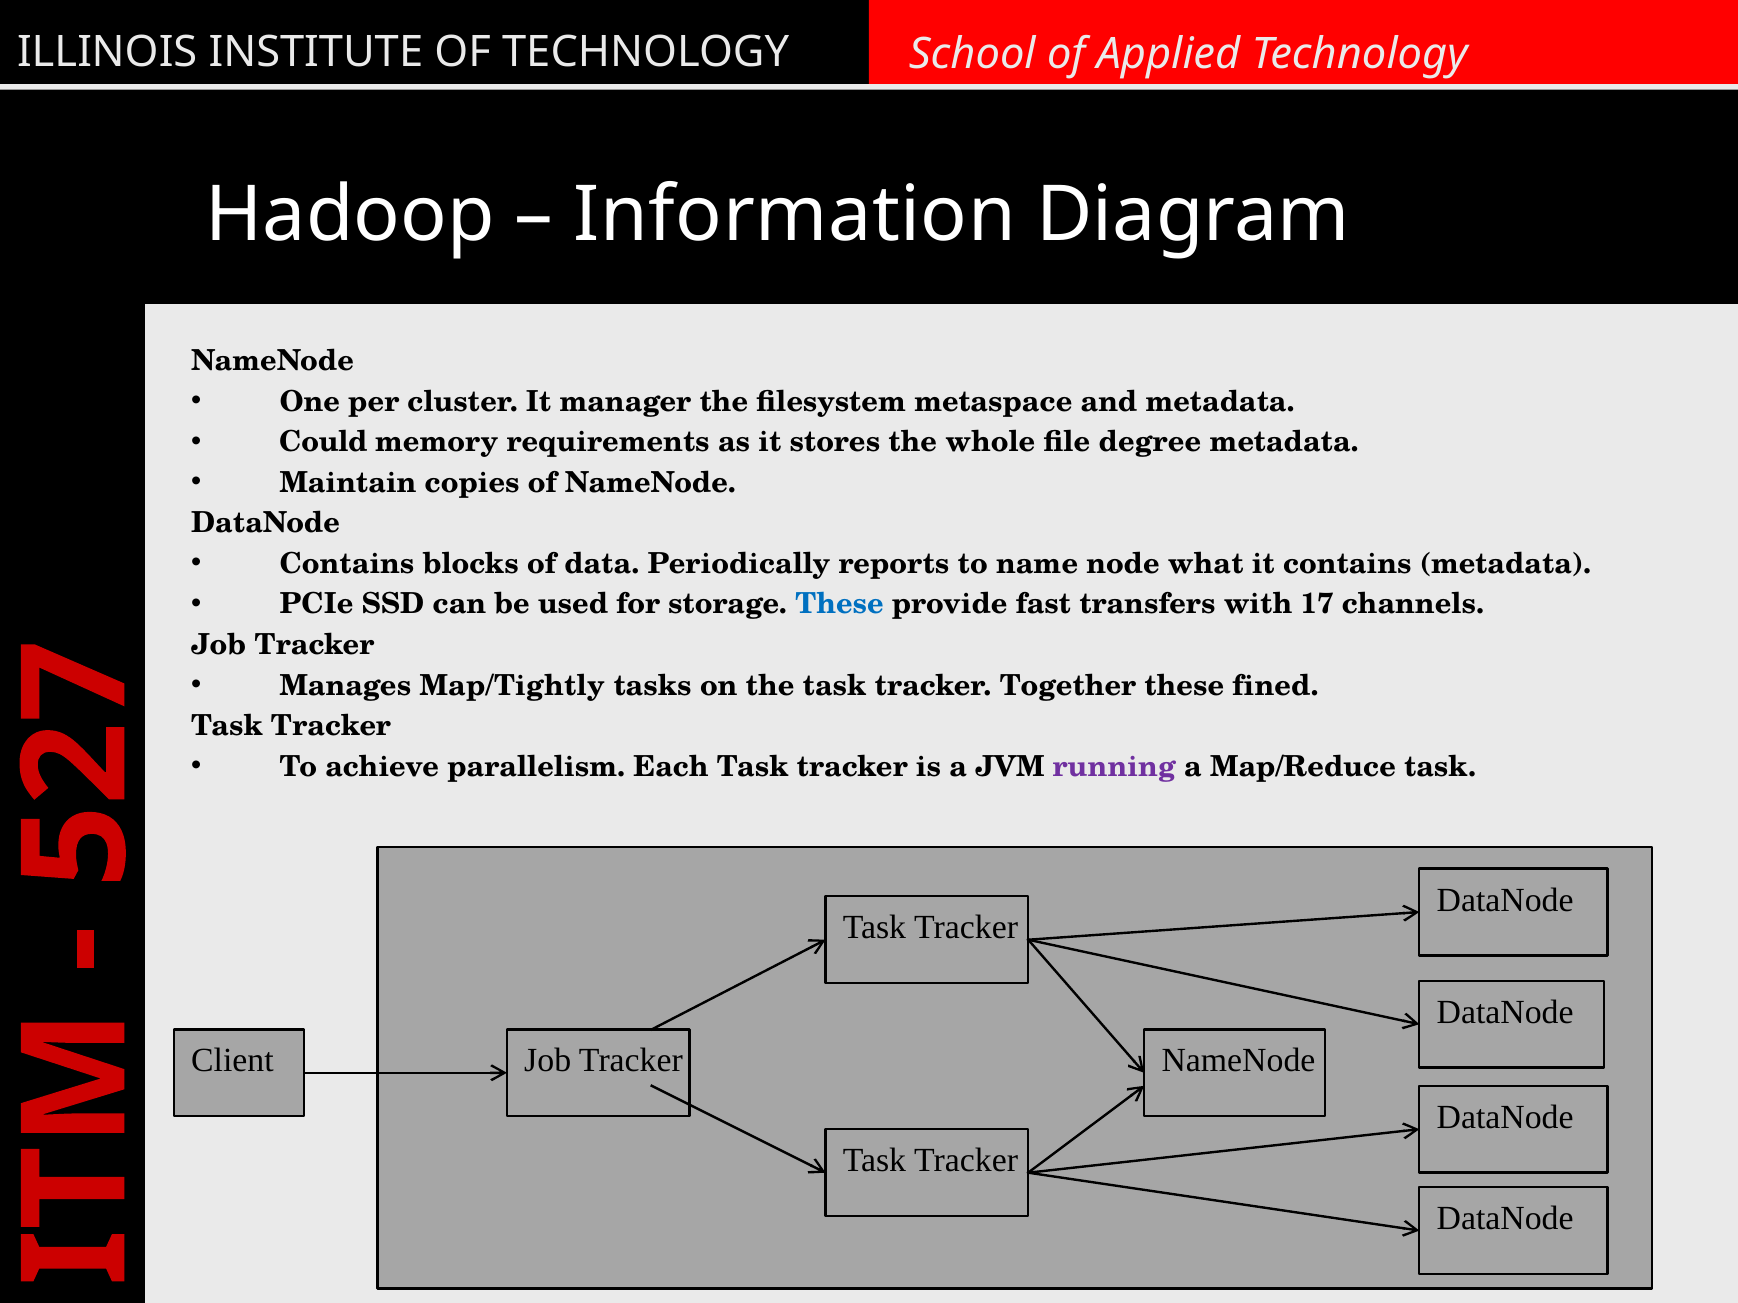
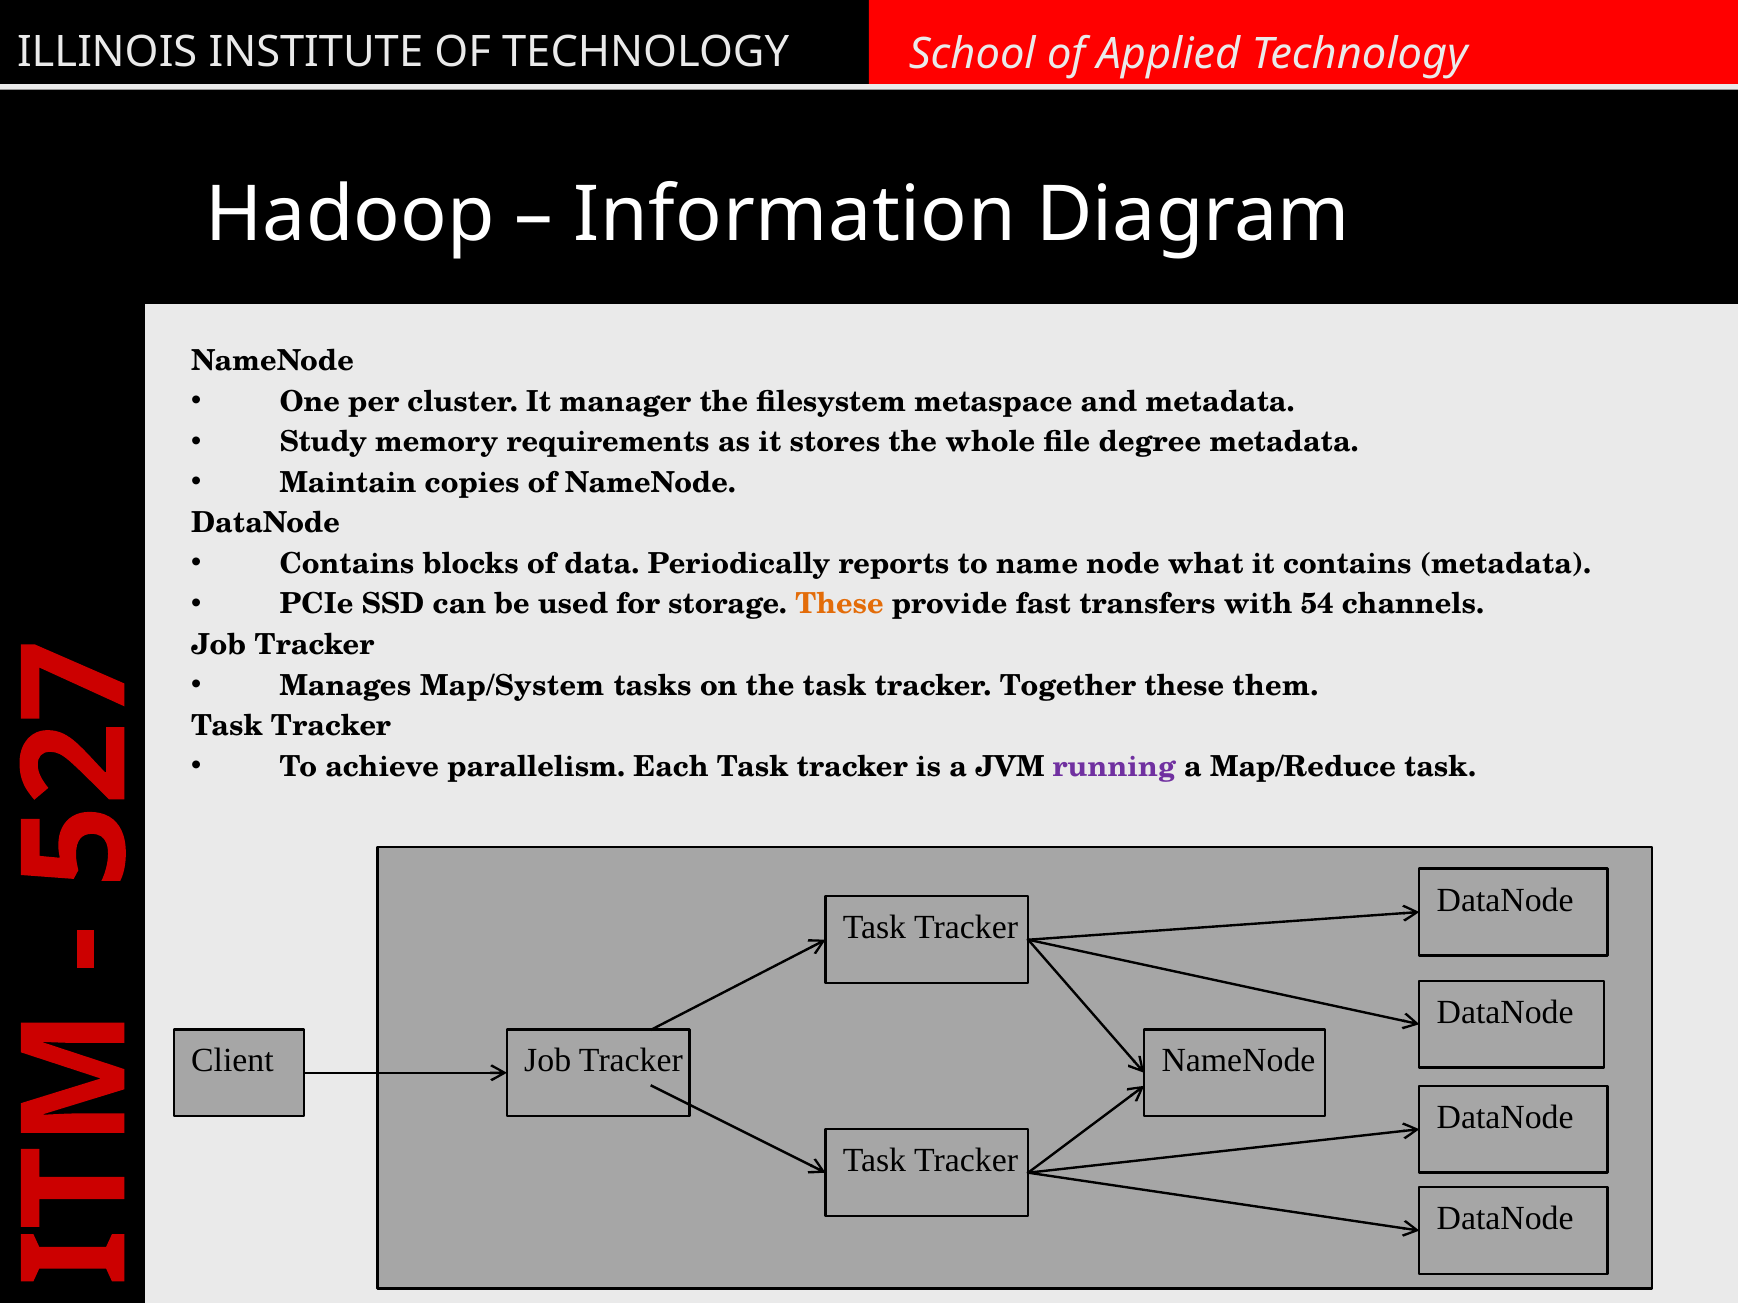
Could: Could -> Study (323, 442)
These colour: blue -> orange (840, 605)
17: 17 -> 54 (1317, 605)
Map/Tightly: Map/Tightly -> Map/System (512, 686)
fined: fined -> them (1275, 686)
